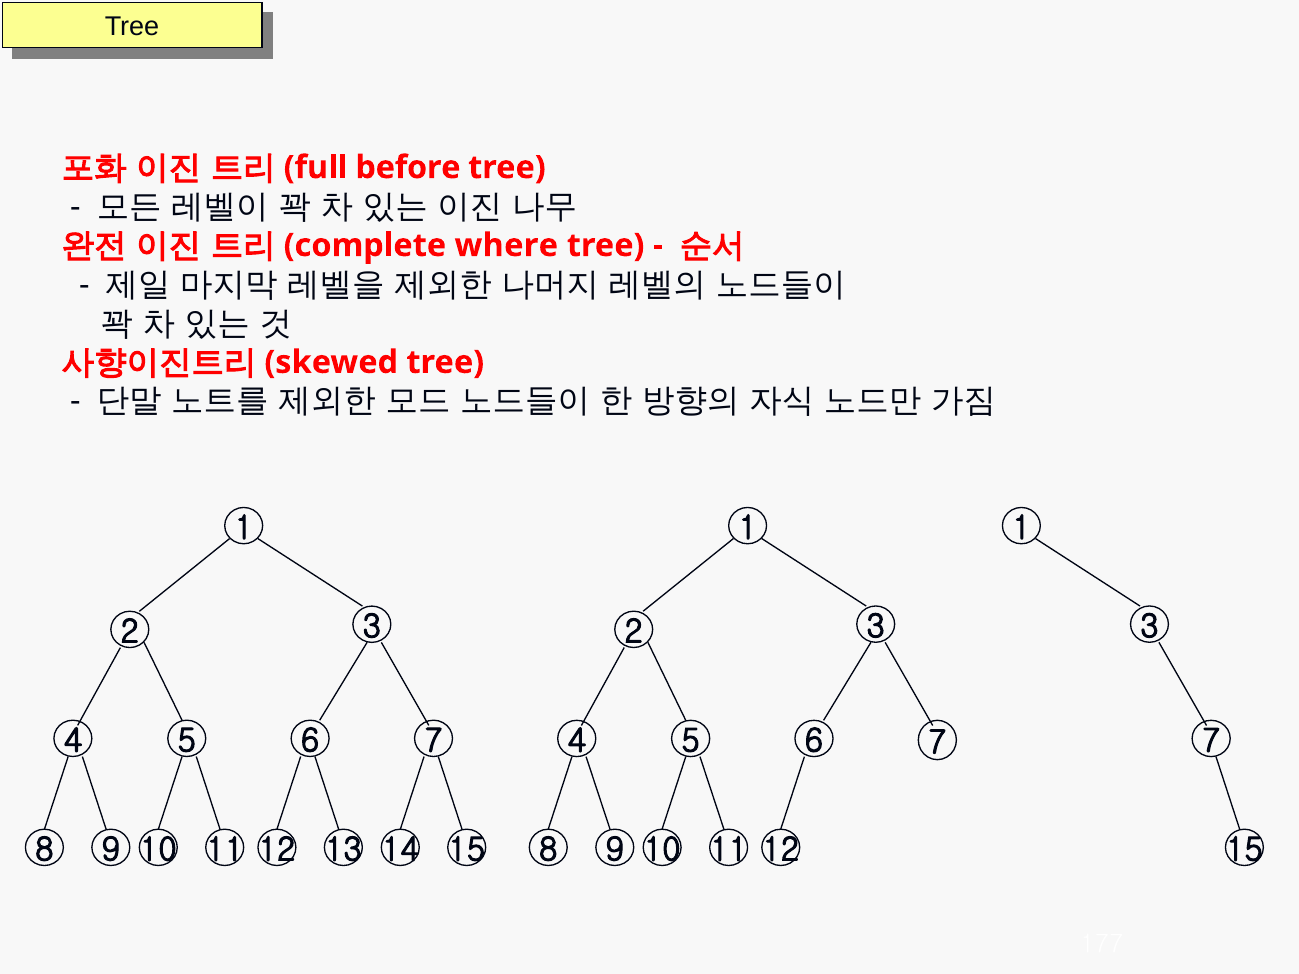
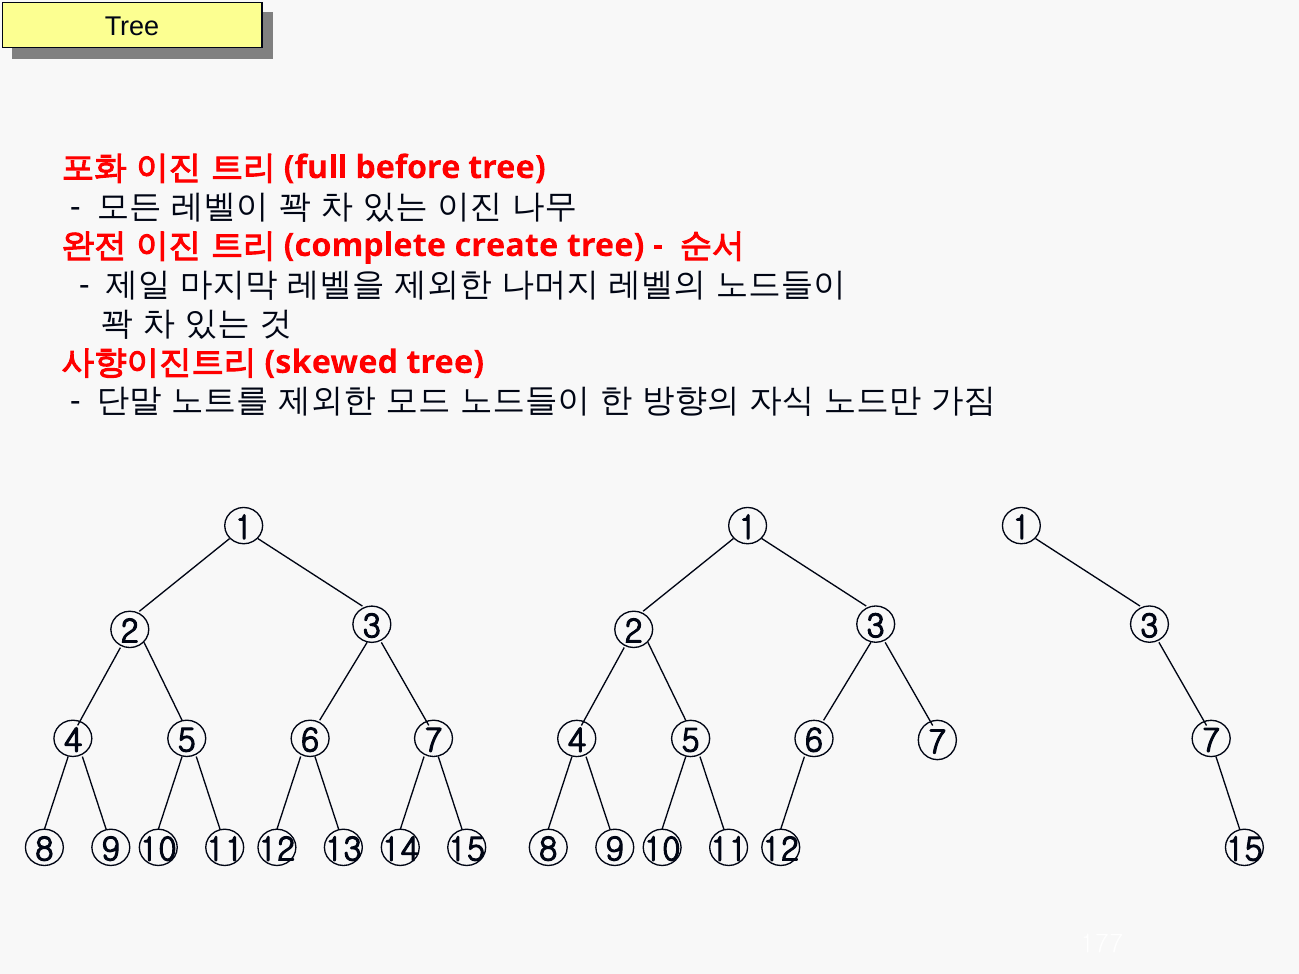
where: where -> create (506, 245)
